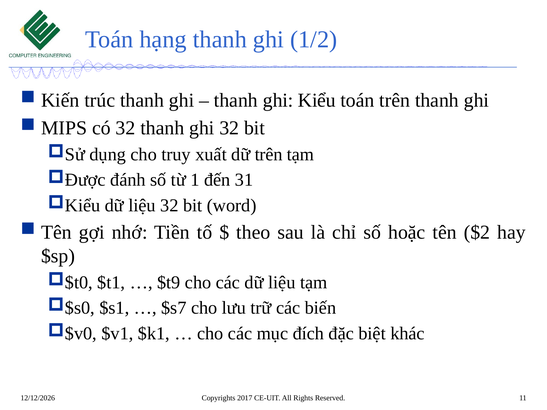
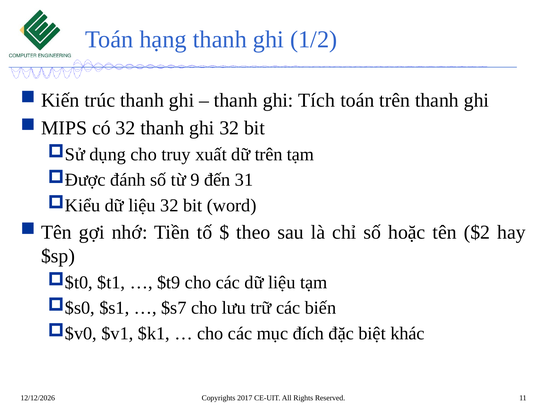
Kiểu: Kiểu -> Tích (317, 101)
1: 1 -> 9 (195, 180)
